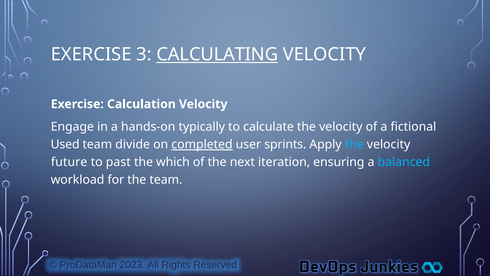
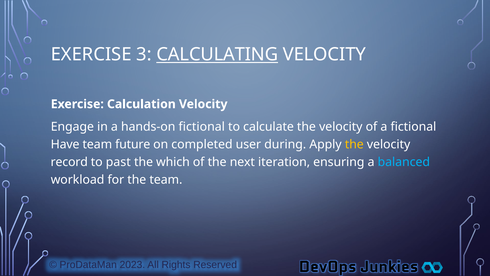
hands-on typically: typically -> fictional (202, 127)
Used: Used -> Have (65, 144)
divide: divide -> future (133, 144)
completed underline: present -> none (202, 144)
sprints: sprints -> during (285, 144)
the colour: light blue -> yellow (354, 144)
future: future -> record (69, 162)
